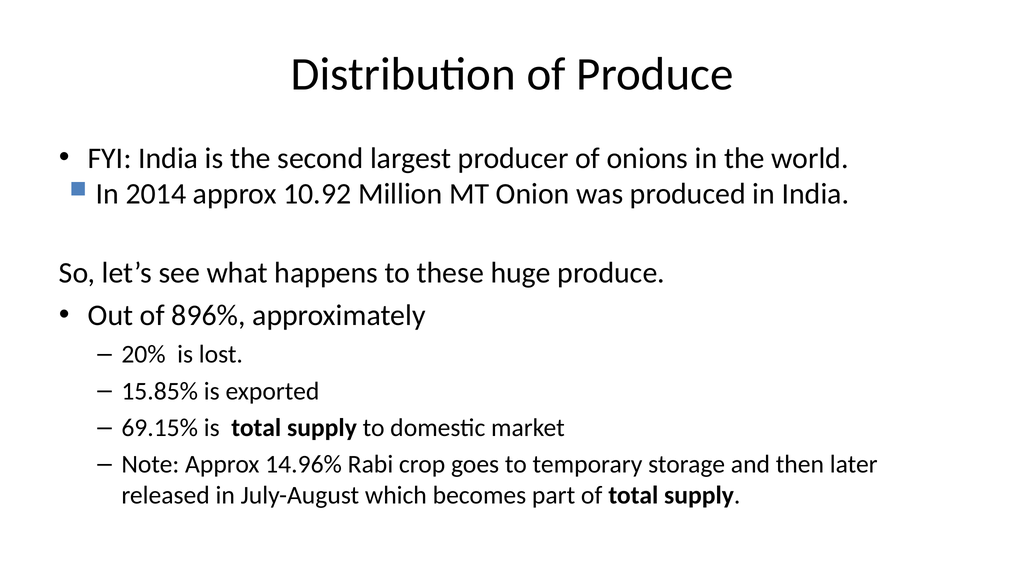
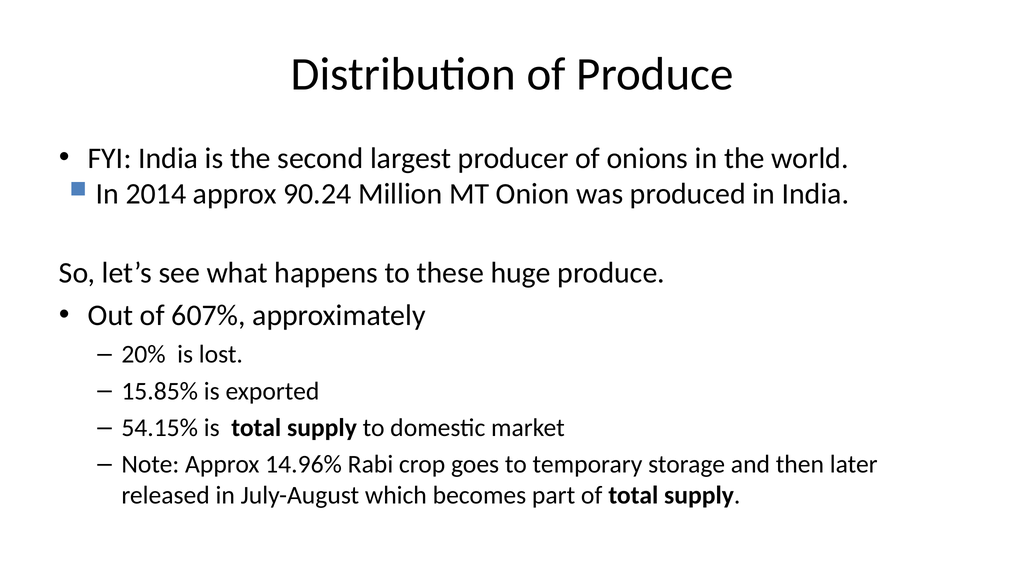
10.92: 10.92 -> 90.24 (317, 194)
896%: 896% -> 607% (209, 316)
69.15%: 69.15% -> 54.15% (160, 428)
